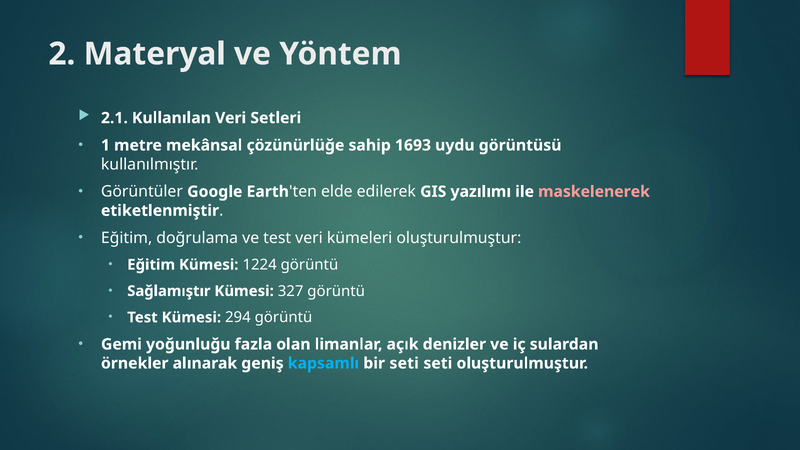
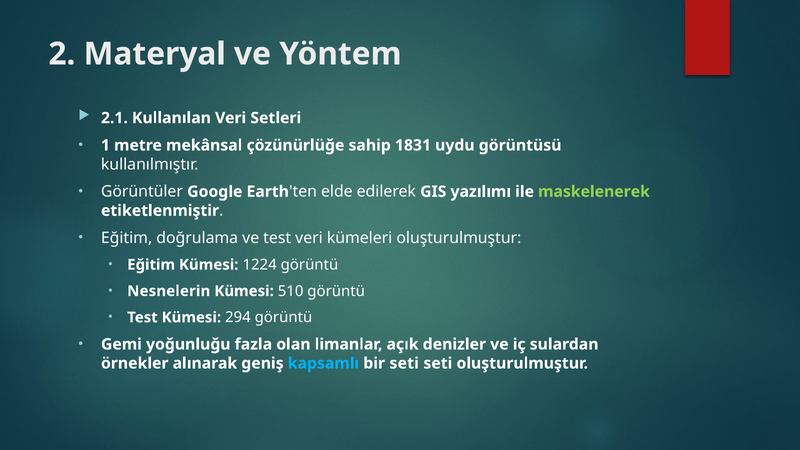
1693: 1693 -> 1831 (413, 145)
maskelenerek colour: pink -> light green (594, 192)
Sağlamıştır: Sağlamıştır -> Nesnelerin (169, 291)
327: 327 -> 510 (291, 291)
